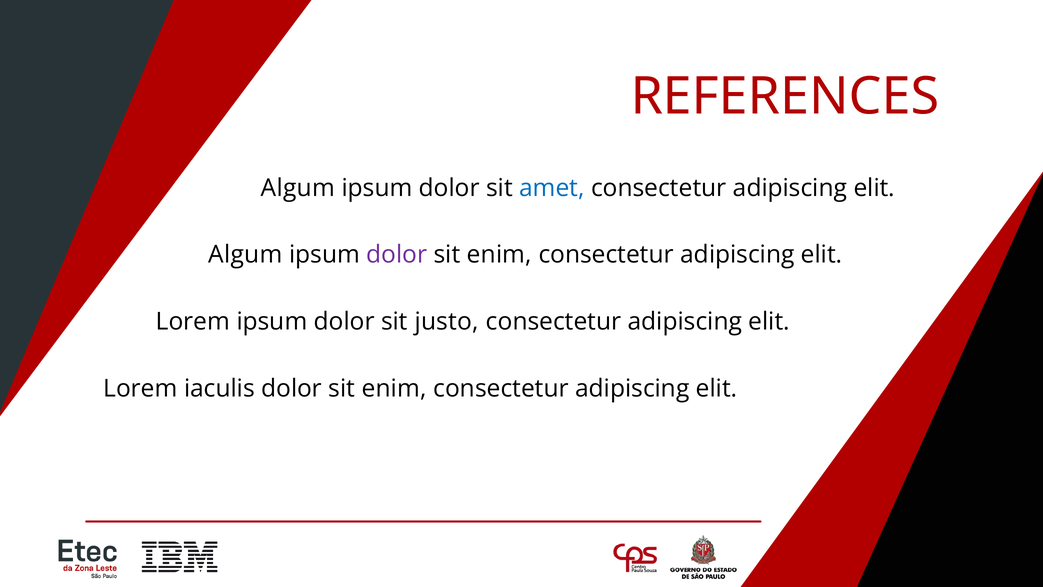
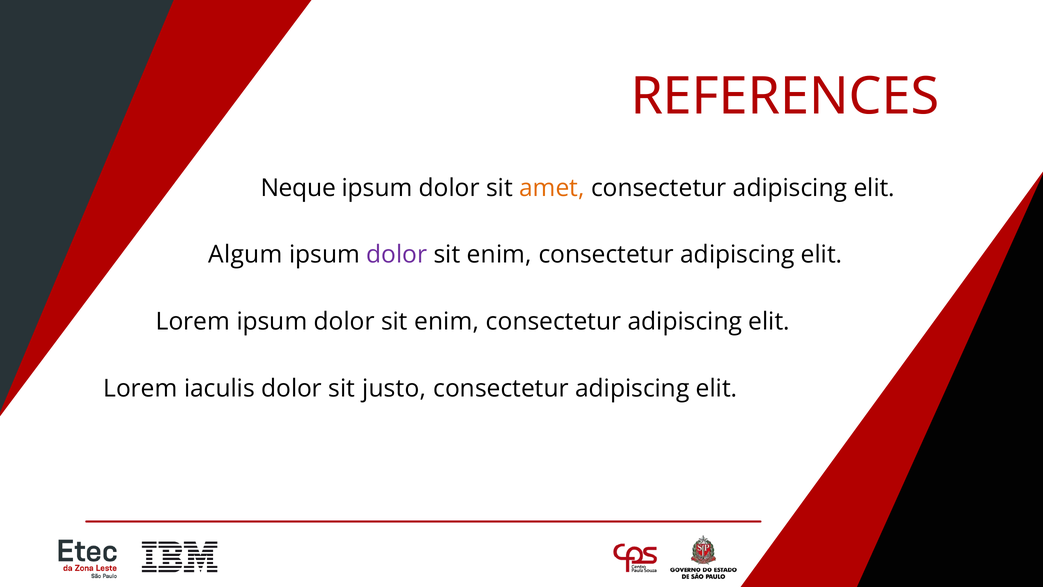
Algum: Algum -> Neque (298, 188)
amet colour: blue -> orange (552, 188)
justo: justo -> enim (447, 321)
enim: enim -> justo (394, 388)
